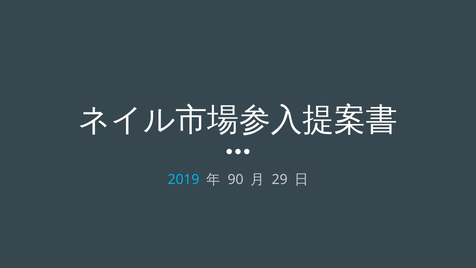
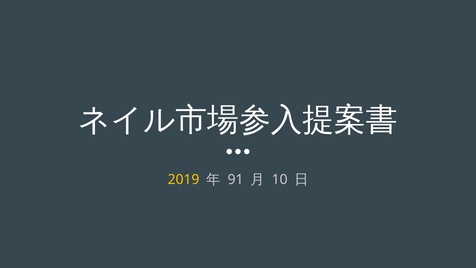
2019 colour: light blue -> yellow (184, 179)
90: 90 -> 91 (236, 179)
29: 29 -> 10 (280, 179)
